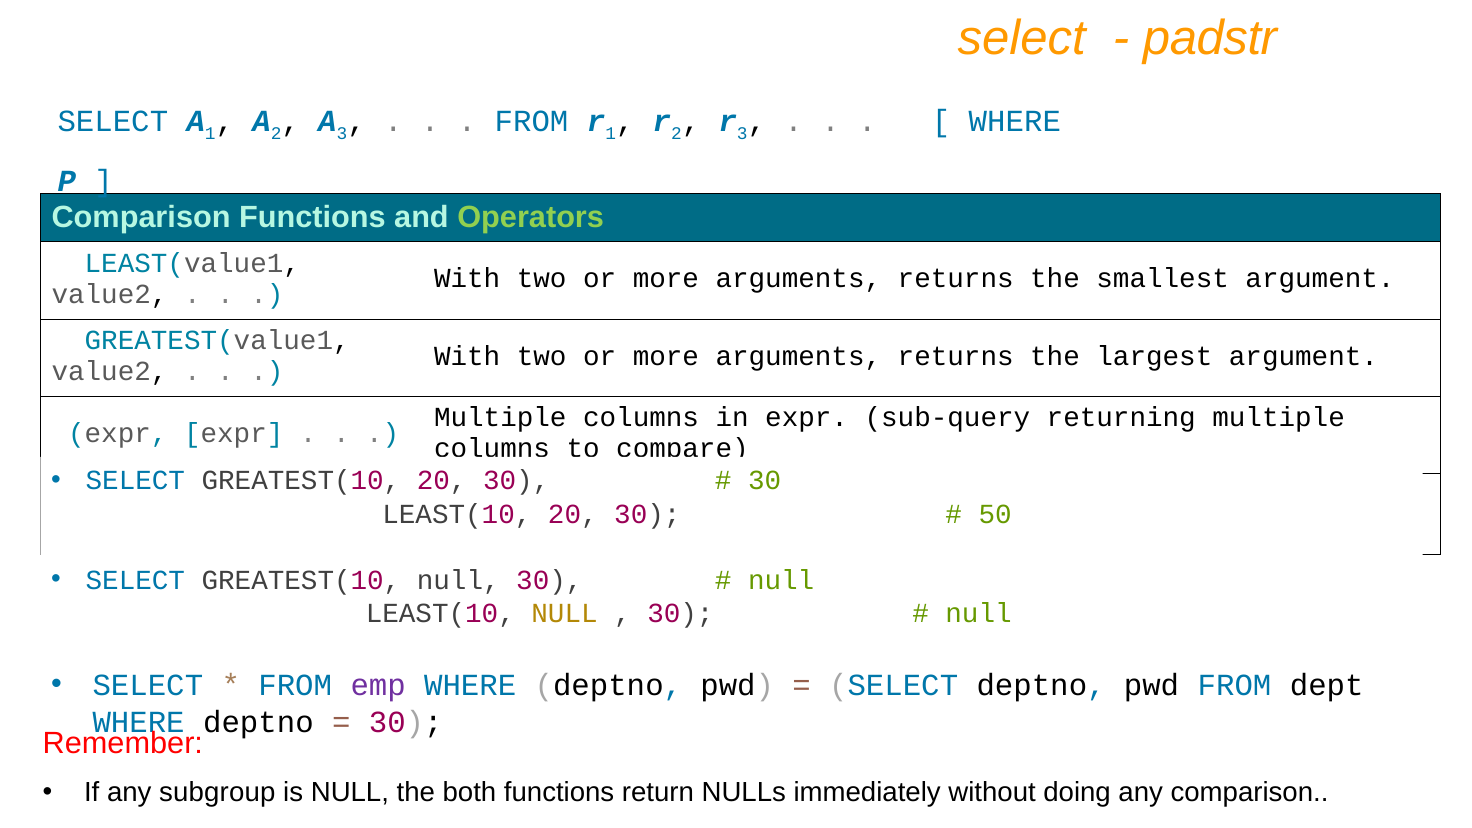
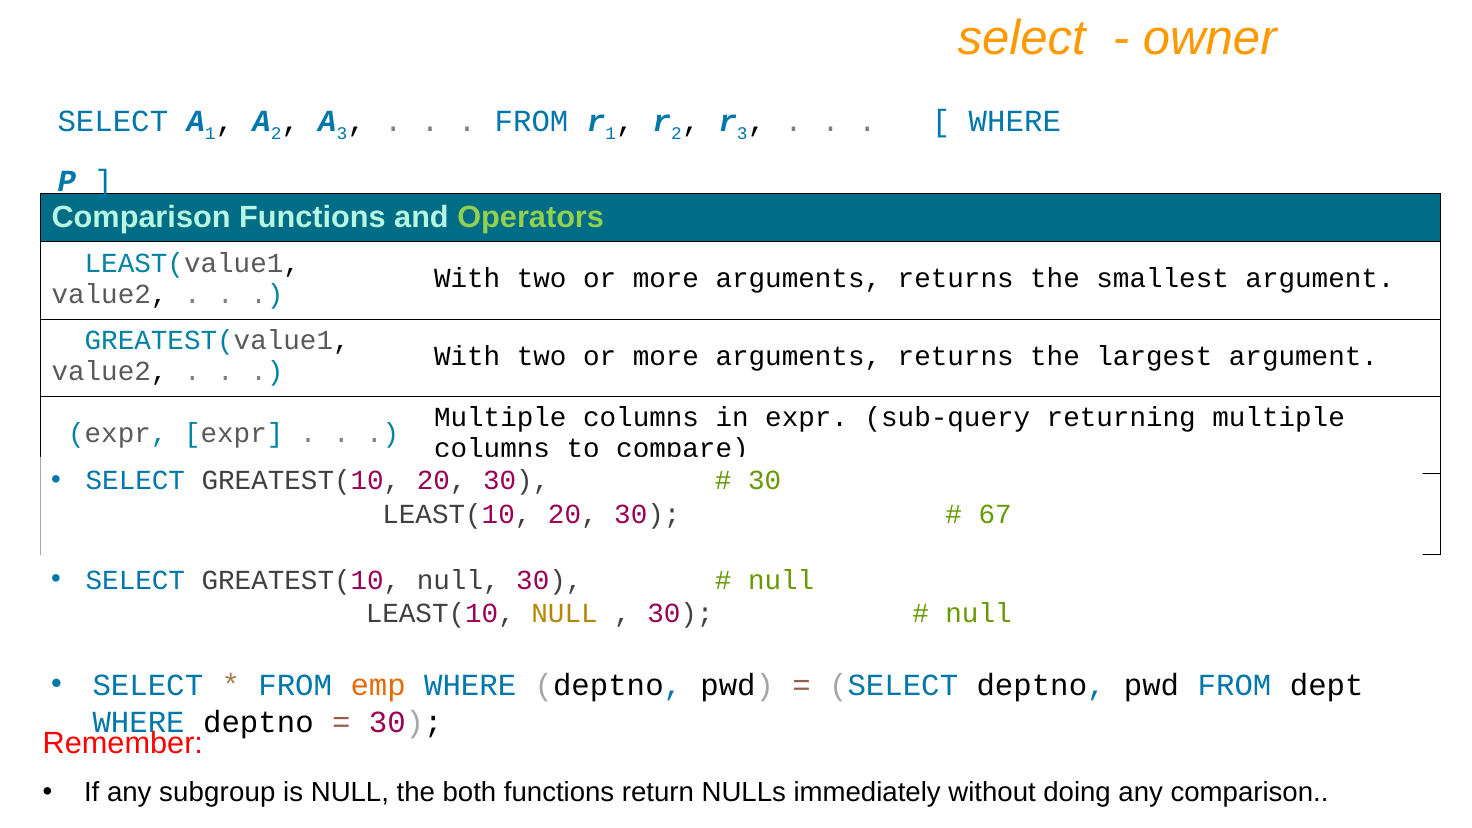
padstr: padstr -> owner (1210, 38)
50: 50 -> 67 (995, 514)
emp colour: purple -> orange (378, 685)
